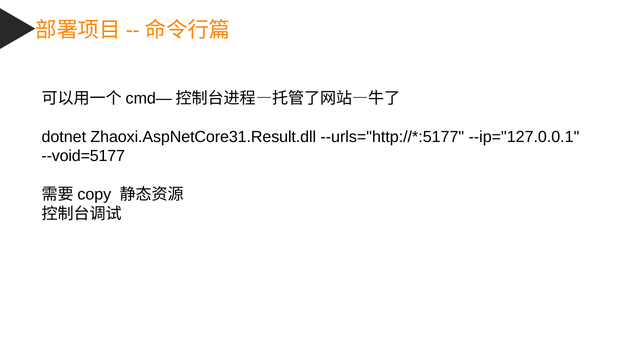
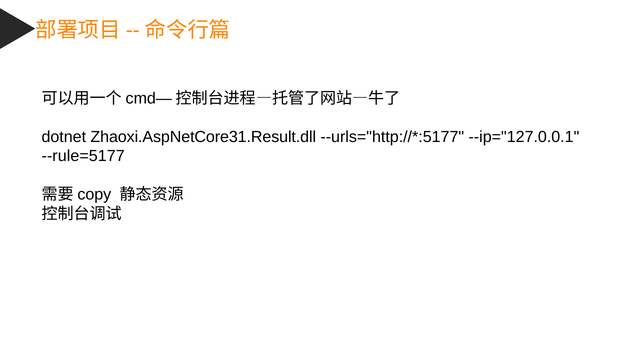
--void=5177: --void=5177 -> --rule=5177 (83, 156)
